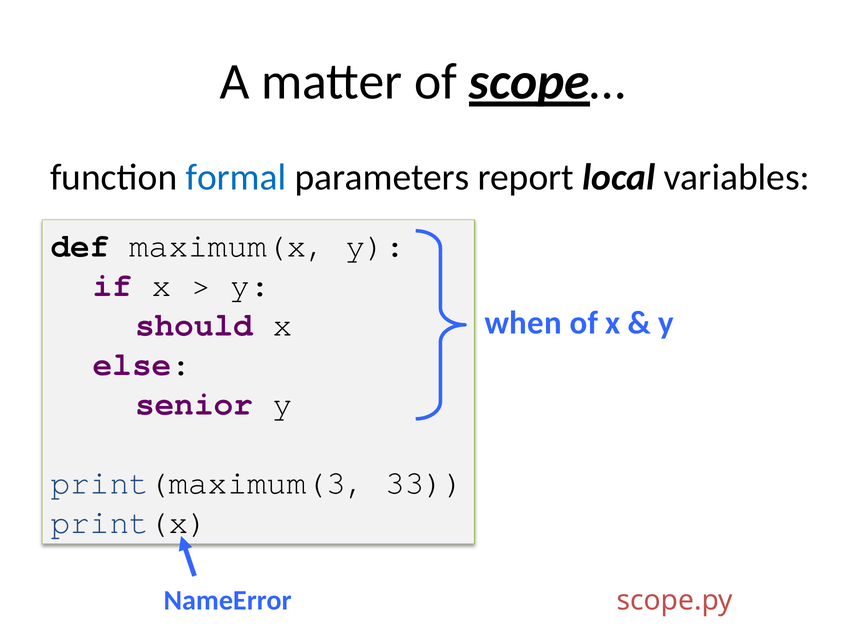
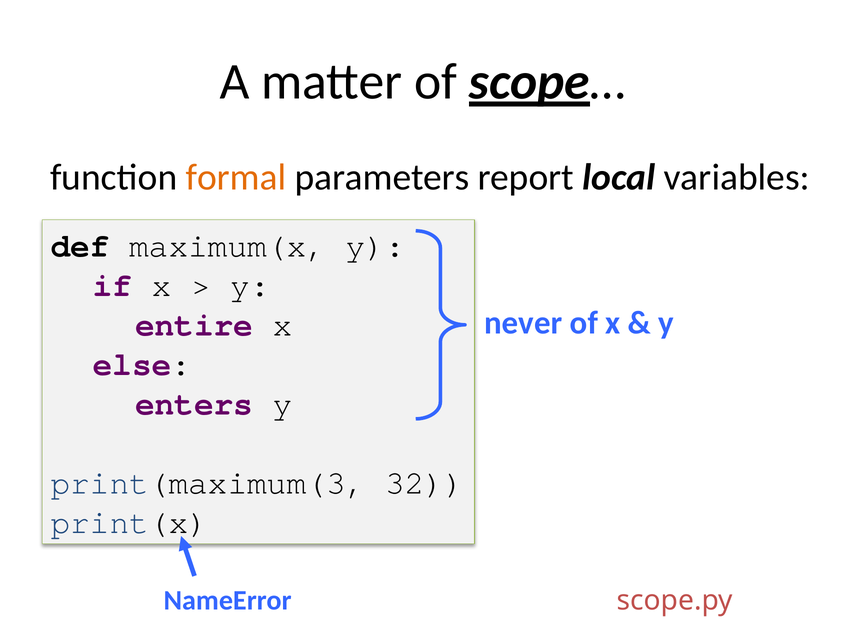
formal colour: blue -> orange (236, 177)
when: when -> never (523, 323)
should: should -> entire (194, 325)
senior: senior -> enters (194, 404)
33: 33 -> 32 (424, 483)
